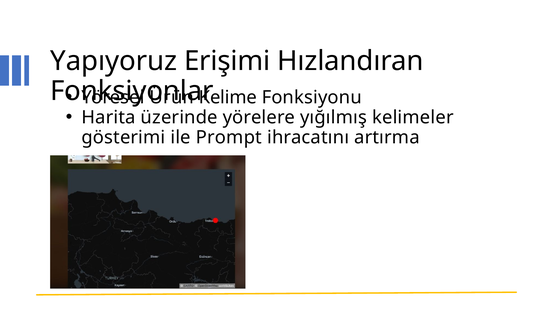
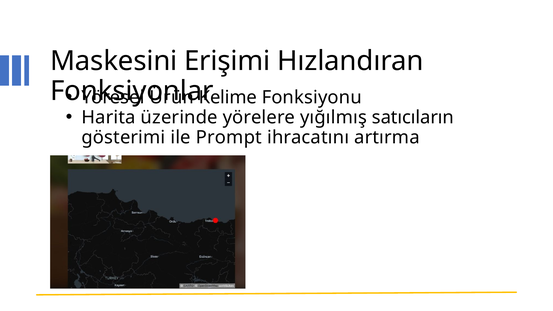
Yapıyoruz: Yapıyoruz -> Maskesini (114, 61)
kelimeler: kelimeler -> satıcıların (413, 117)
